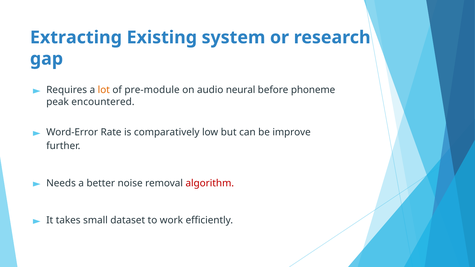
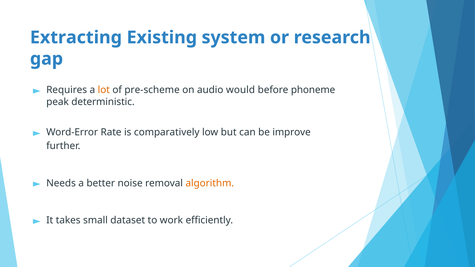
pre-module: pre-module -> pre-scheme (152, 90)
neural: neural -> would (241, 90)
encountered: encountered -> deterministic (103, 102)
algorithm colour: red -> orange (210, 183)
